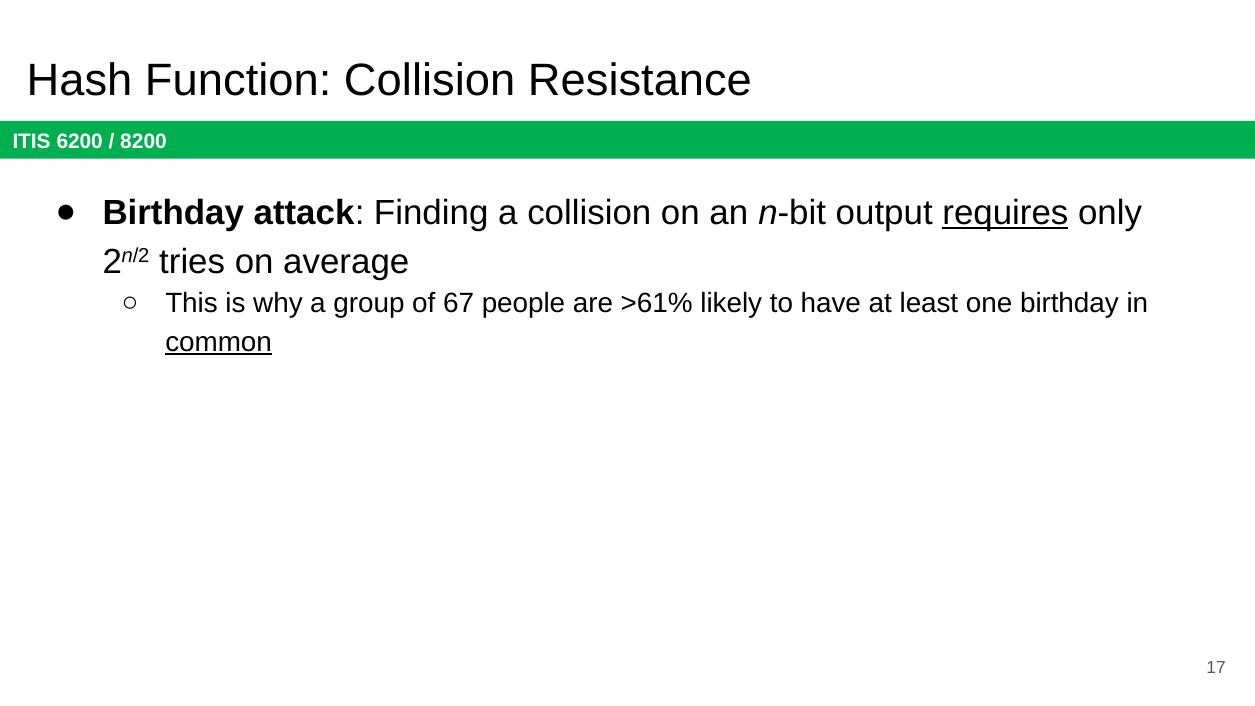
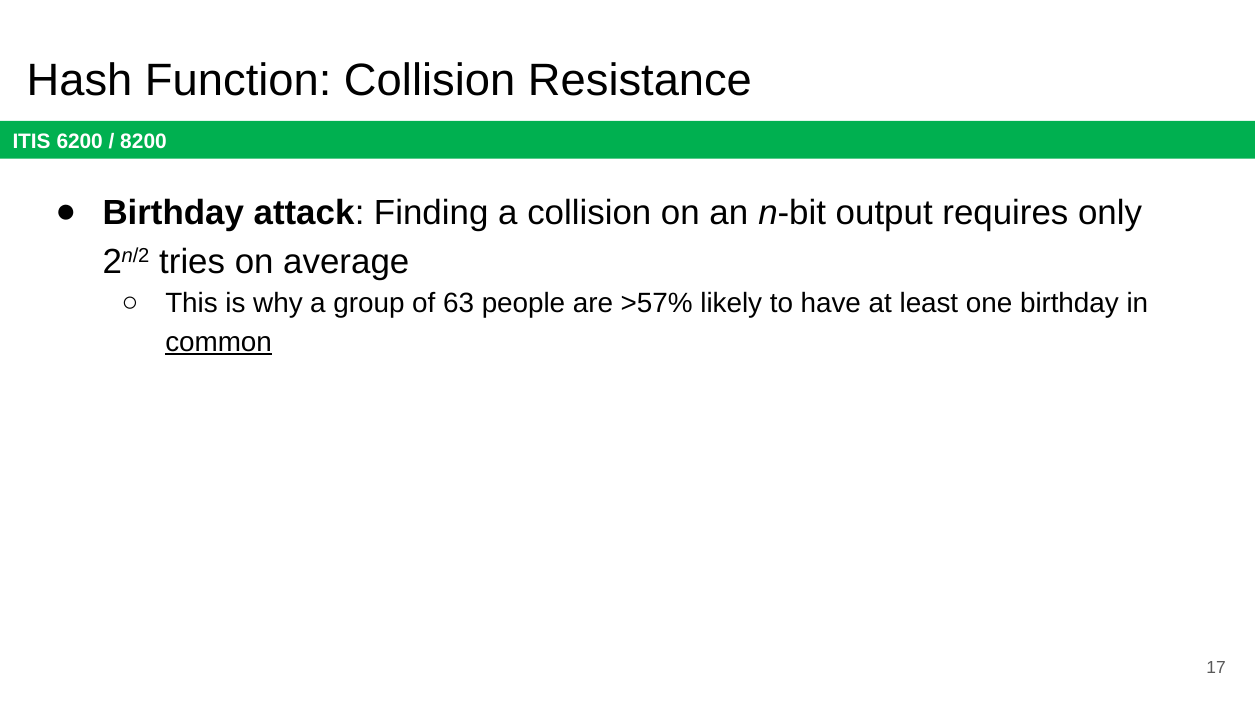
requires underline: present -> none (1005, 213)
67: 67 -> 63 (459, 304)
>61%: >61% -> >57% (657, 304)
